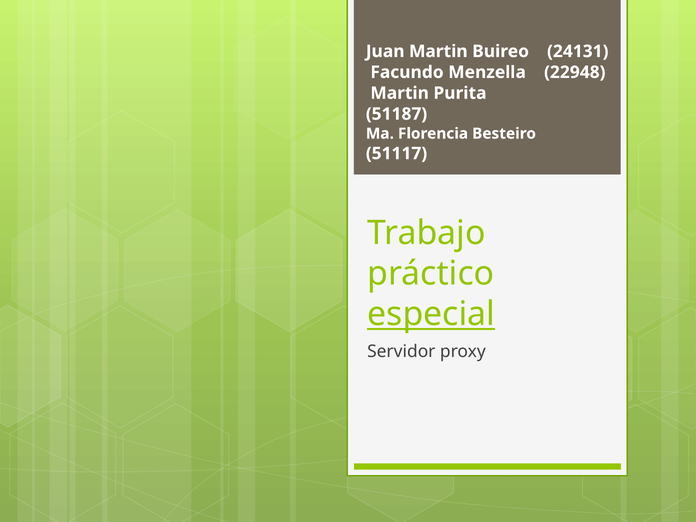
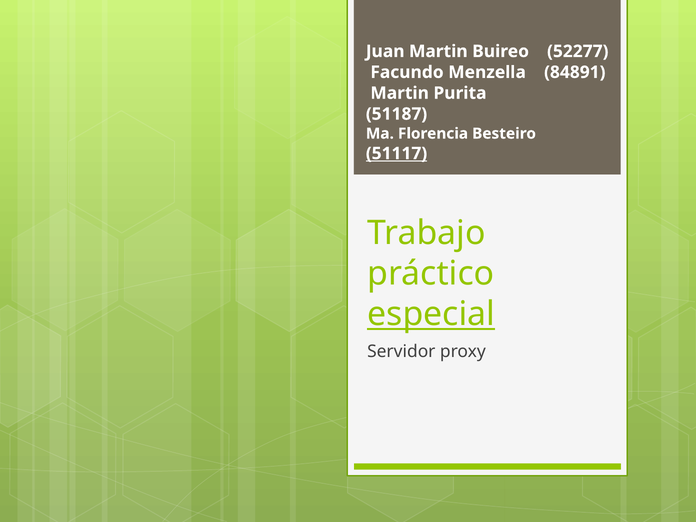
24131: 24131 -> 52277 (578, 51)
22948: 22948 -> 84891 (575, 72)
51117 underline: none -> present (397, 153)
